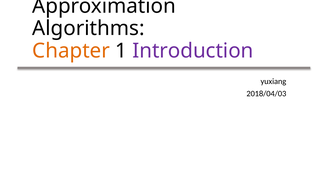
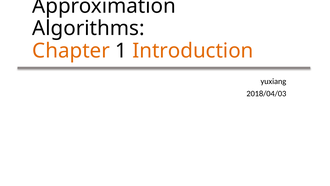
Introduction colour: purple -> orange (193, 51)
